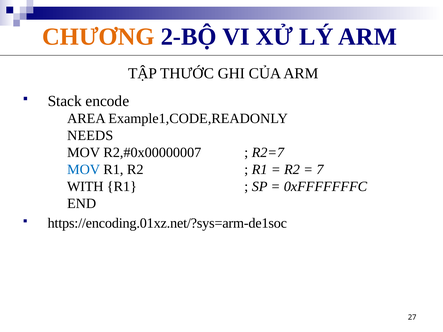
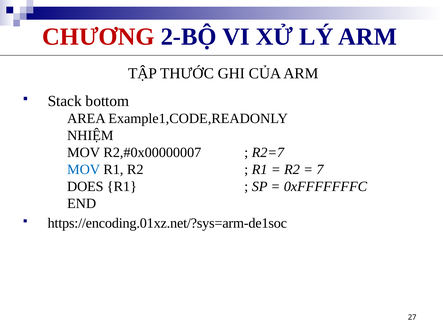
CHƯƠNG colour: orange -> red (98, 37)
encode: encode -> bottom (107, 101)
NEEDS: NEEDS -> NHIỆM (90, 136)
WITH: WITH -> DOES (85, 187)
